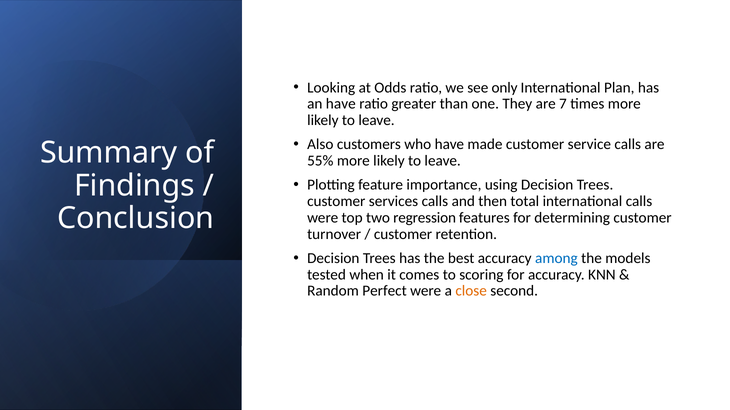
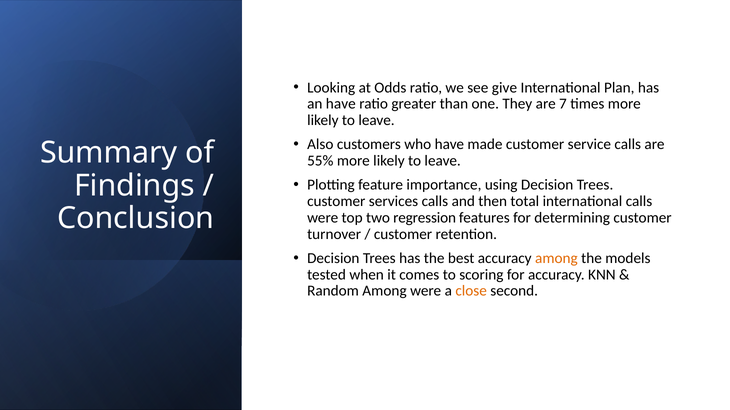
only: only -> give (504, 88)
among colour: blue -> orange (556, 259)
Random Perfect: Perfect -> Among (384, 291)
